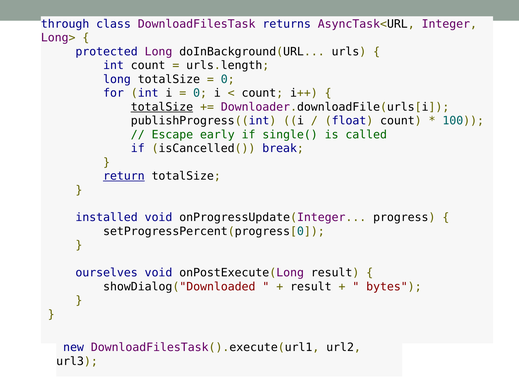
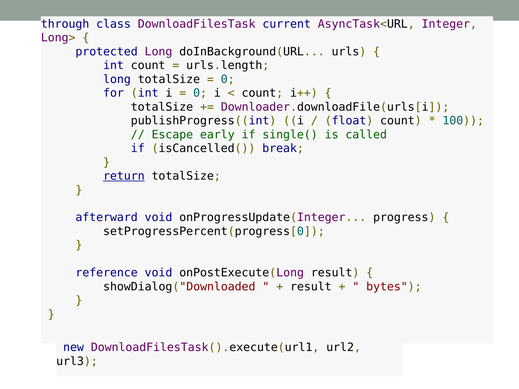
returns: returns -> current (287, 24)
totalSize underline: present -> none (162, 107)
installed: installed -> afterward (107, 218)
ourselves: ourselves -> reference (107, 273)
